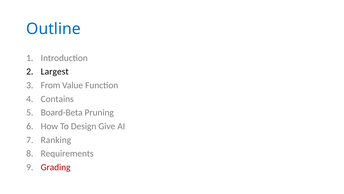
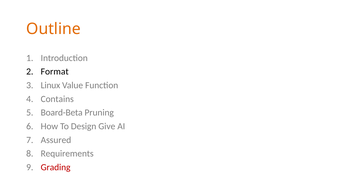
Outline colour: blue -> orange (53, 29)
Largest: Largest -> Format (55, 71)
From: From -> Linux (50, 85)
Ranking: Ranking -> Assured (56, 140)
